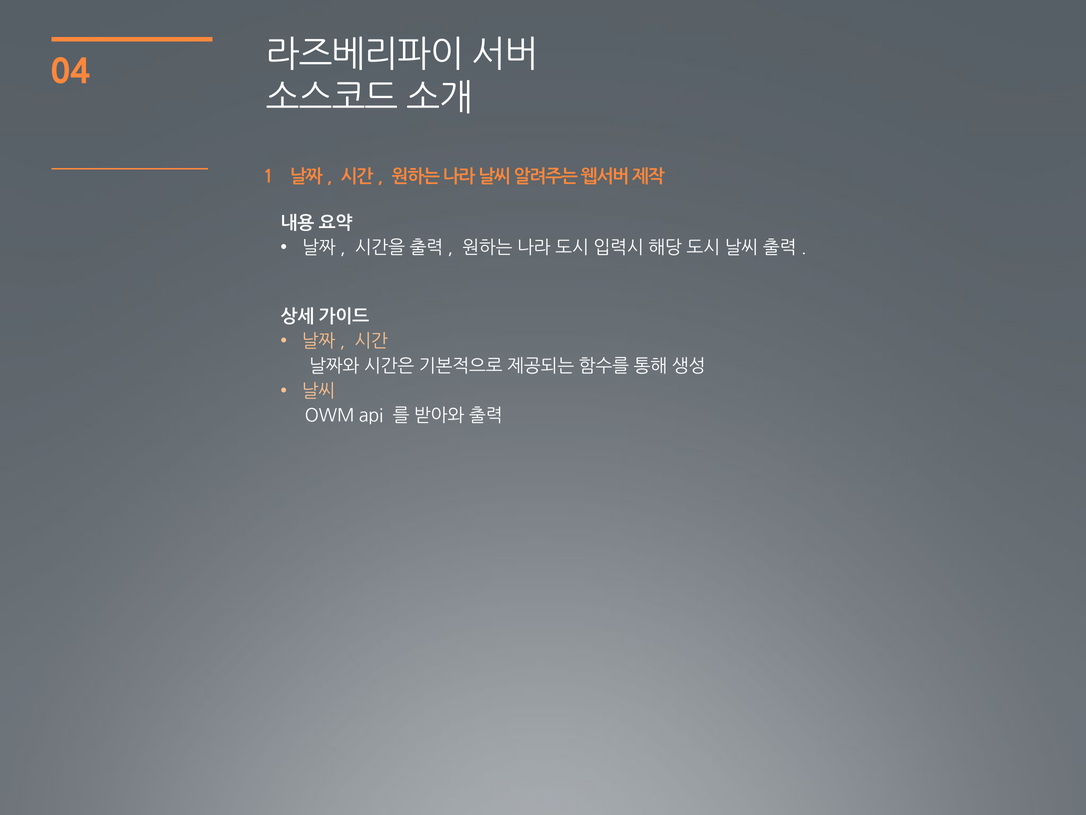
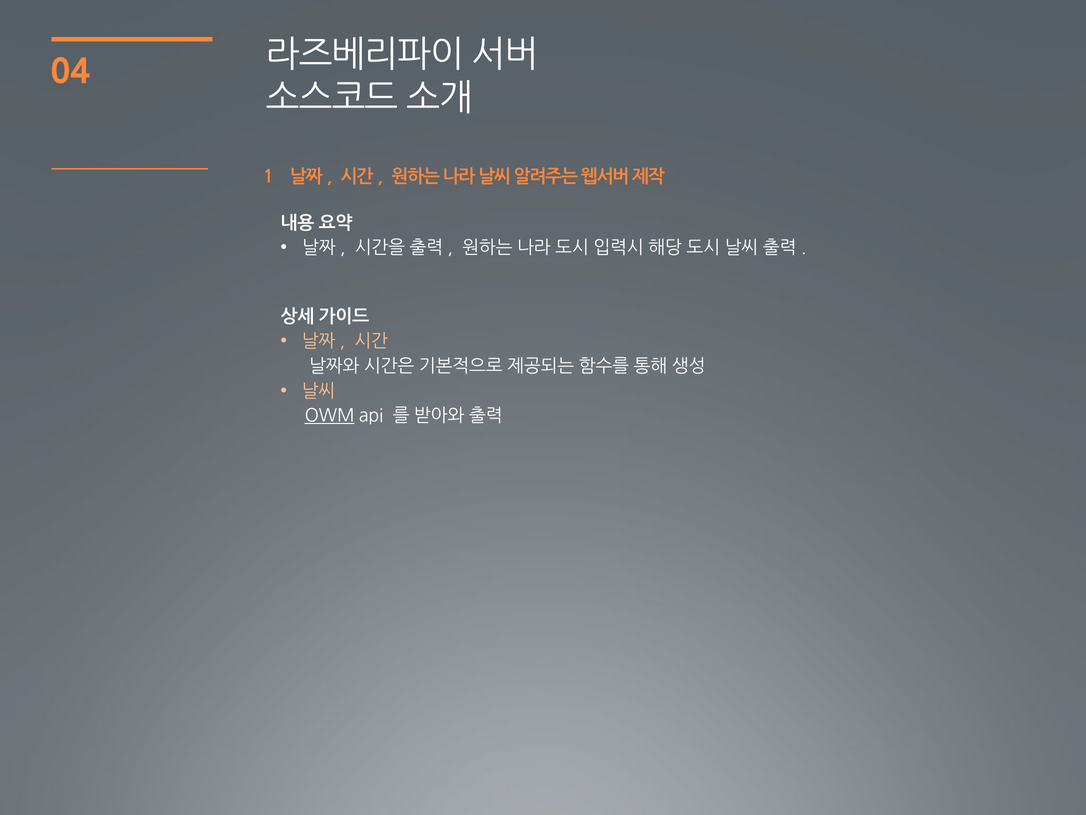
OWM underline: none -> present (330, 416)
